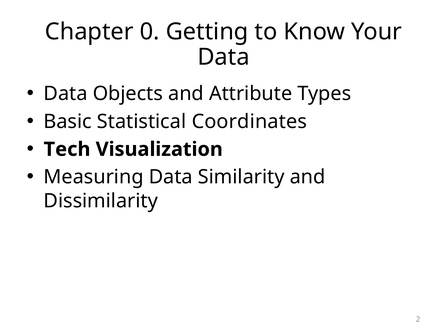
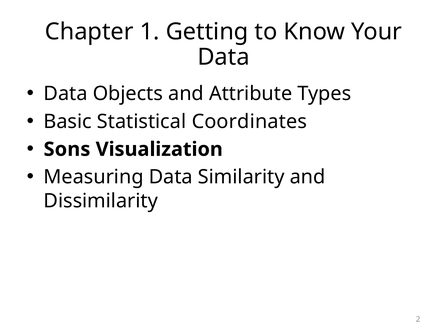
0: 0 -> 1 (150, 32)
Tech: Tech -> Sons (67, 149)
